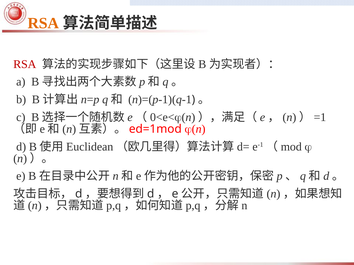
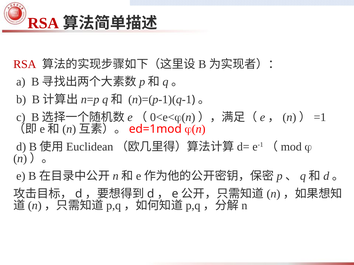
RSA colour: orange -> red (43, 23)
